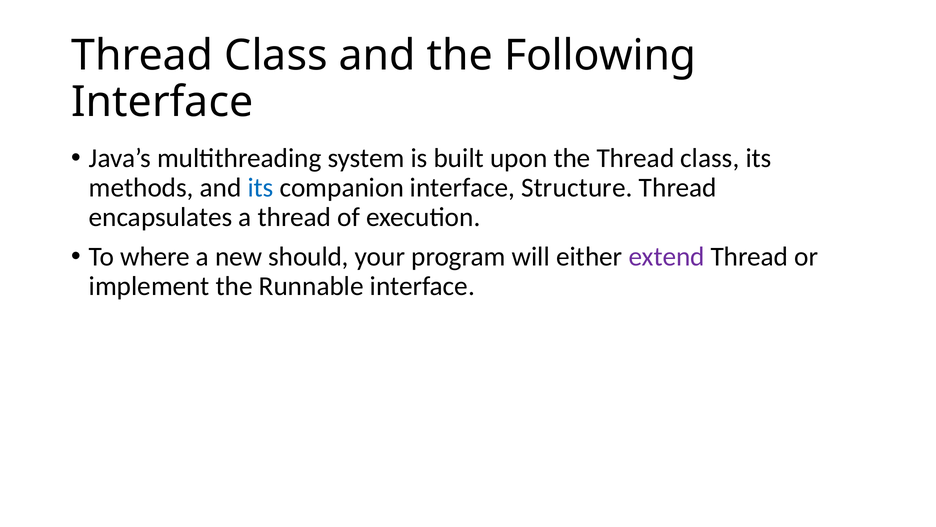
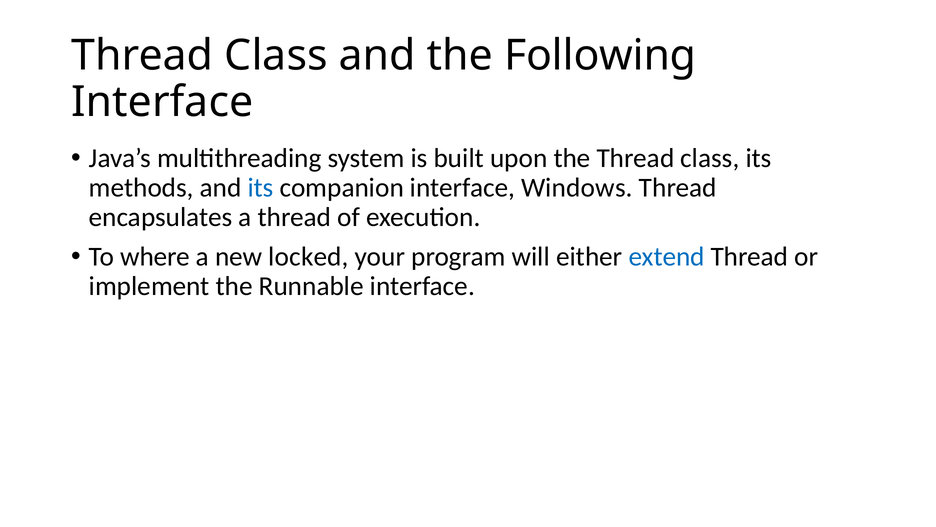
Structure: Structure -> Windows (577, 188)
should: should -> locked (308, 256)
extend colour: purple -> blue (667, 256)
